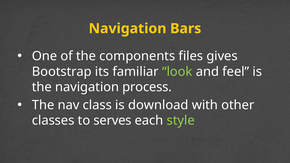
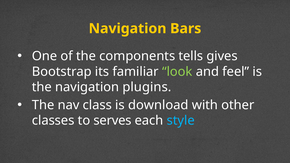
files: files -> tells (191, 56)
process: process -> plugins (147, 87)
style colour: light green -> light blue (181, 121)
